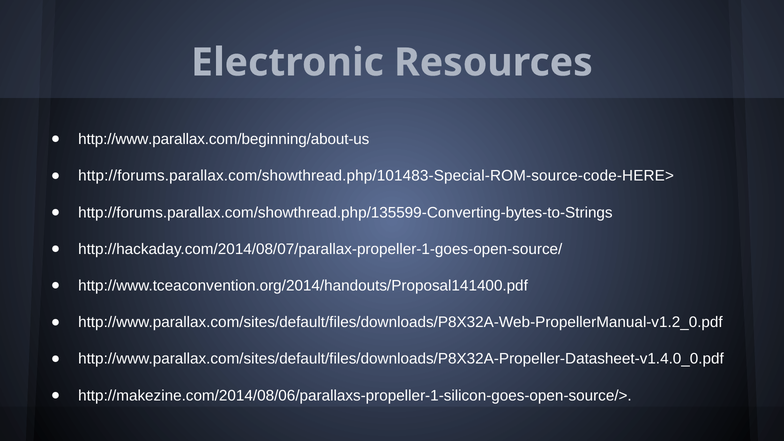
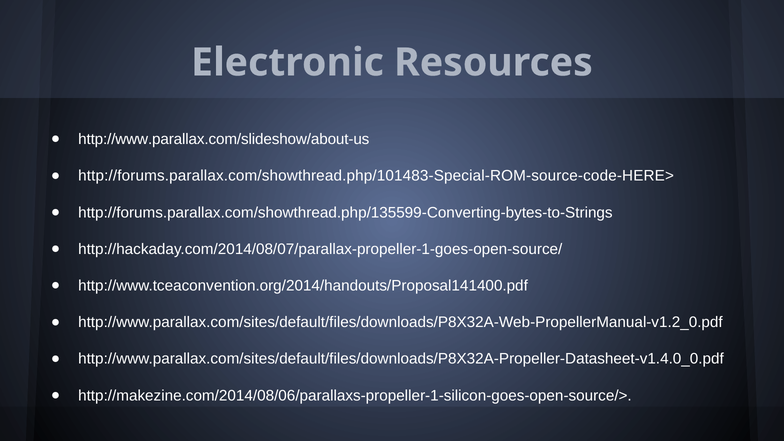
http://www.parallax.com/beginning/about-us: http://www.parallax.com/beginning/about-us -> http://www.parallax.com/slideshow/about-us (224, 139)
